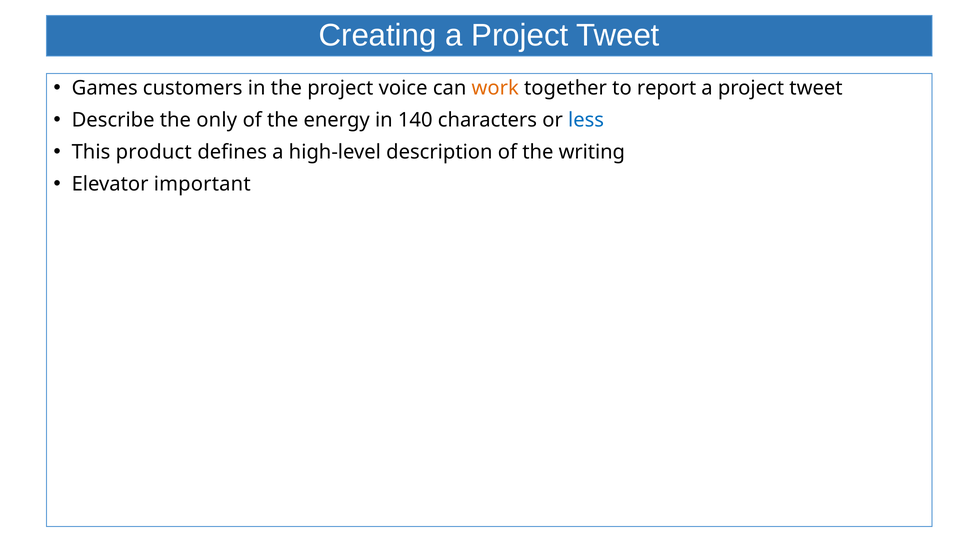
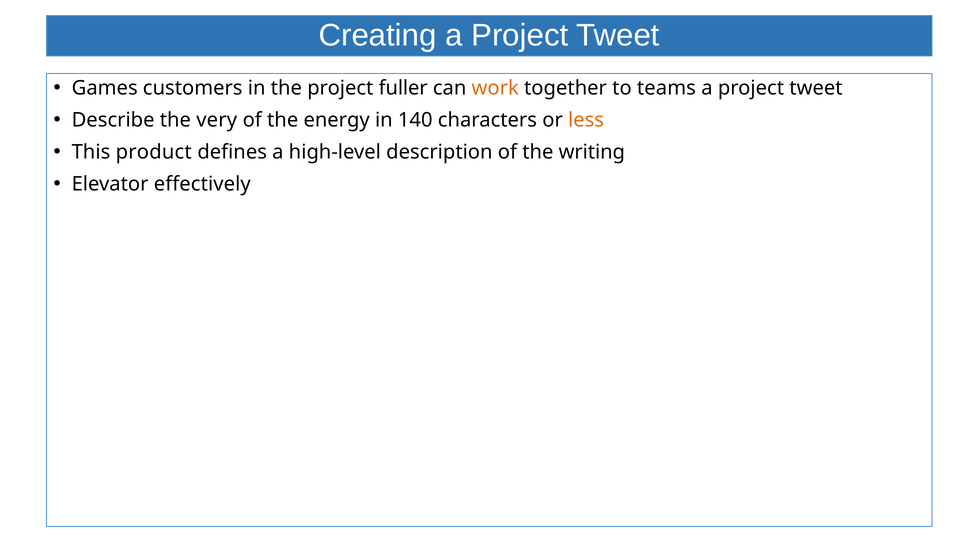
voice: voice -> fuller (403, 88)
report: report -> teams (666, 88)
only: only -> very (217, 120)
less colour: blue -> orange (586, 120)
important: important -> effectively (202, 184)
